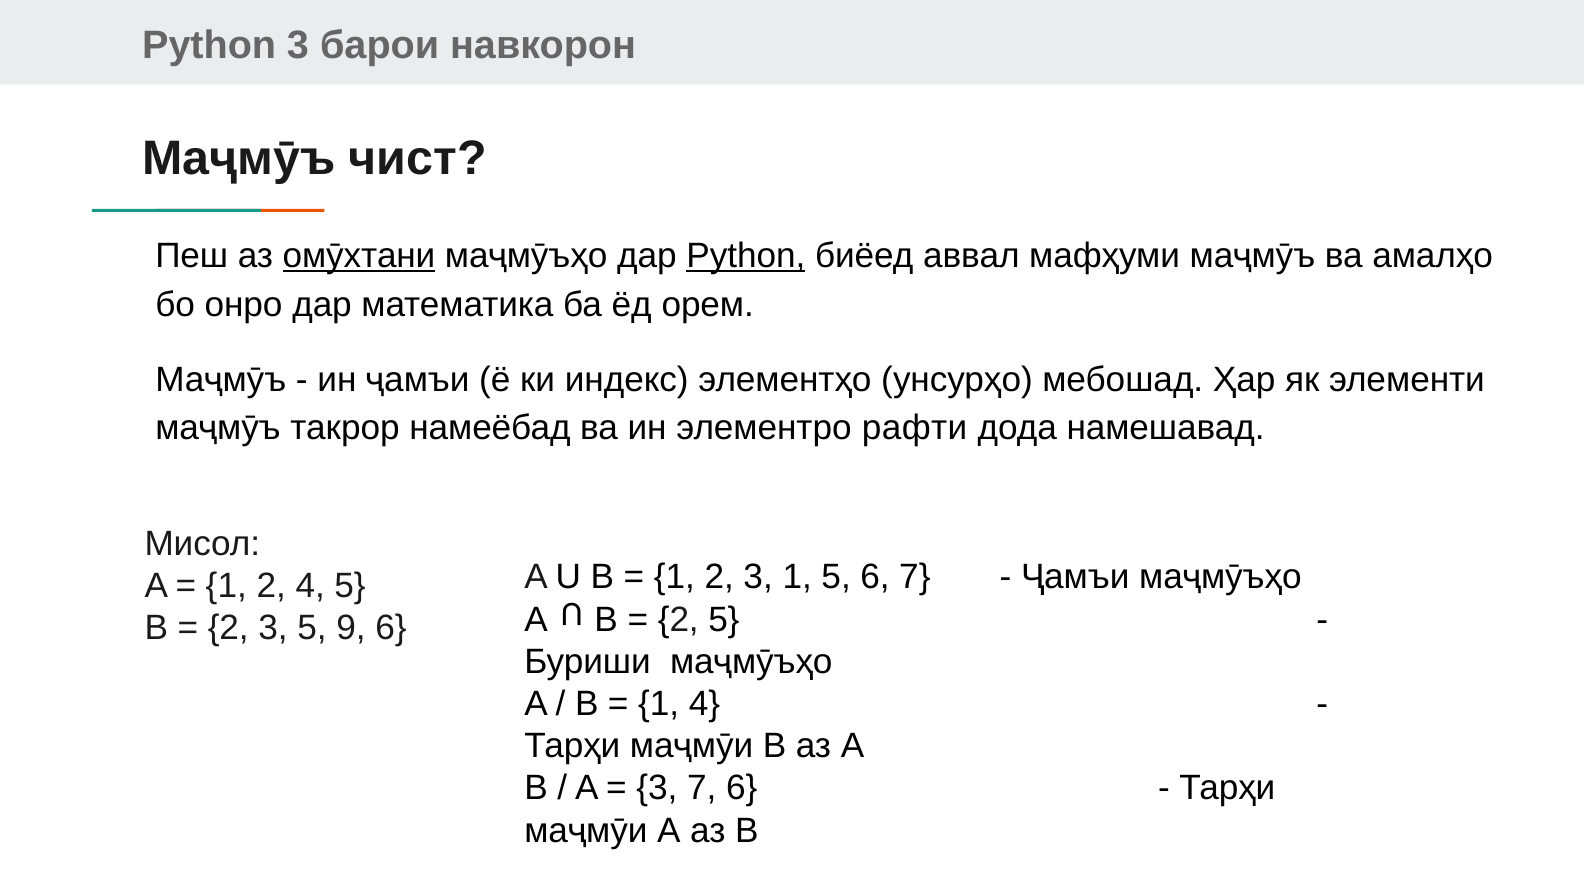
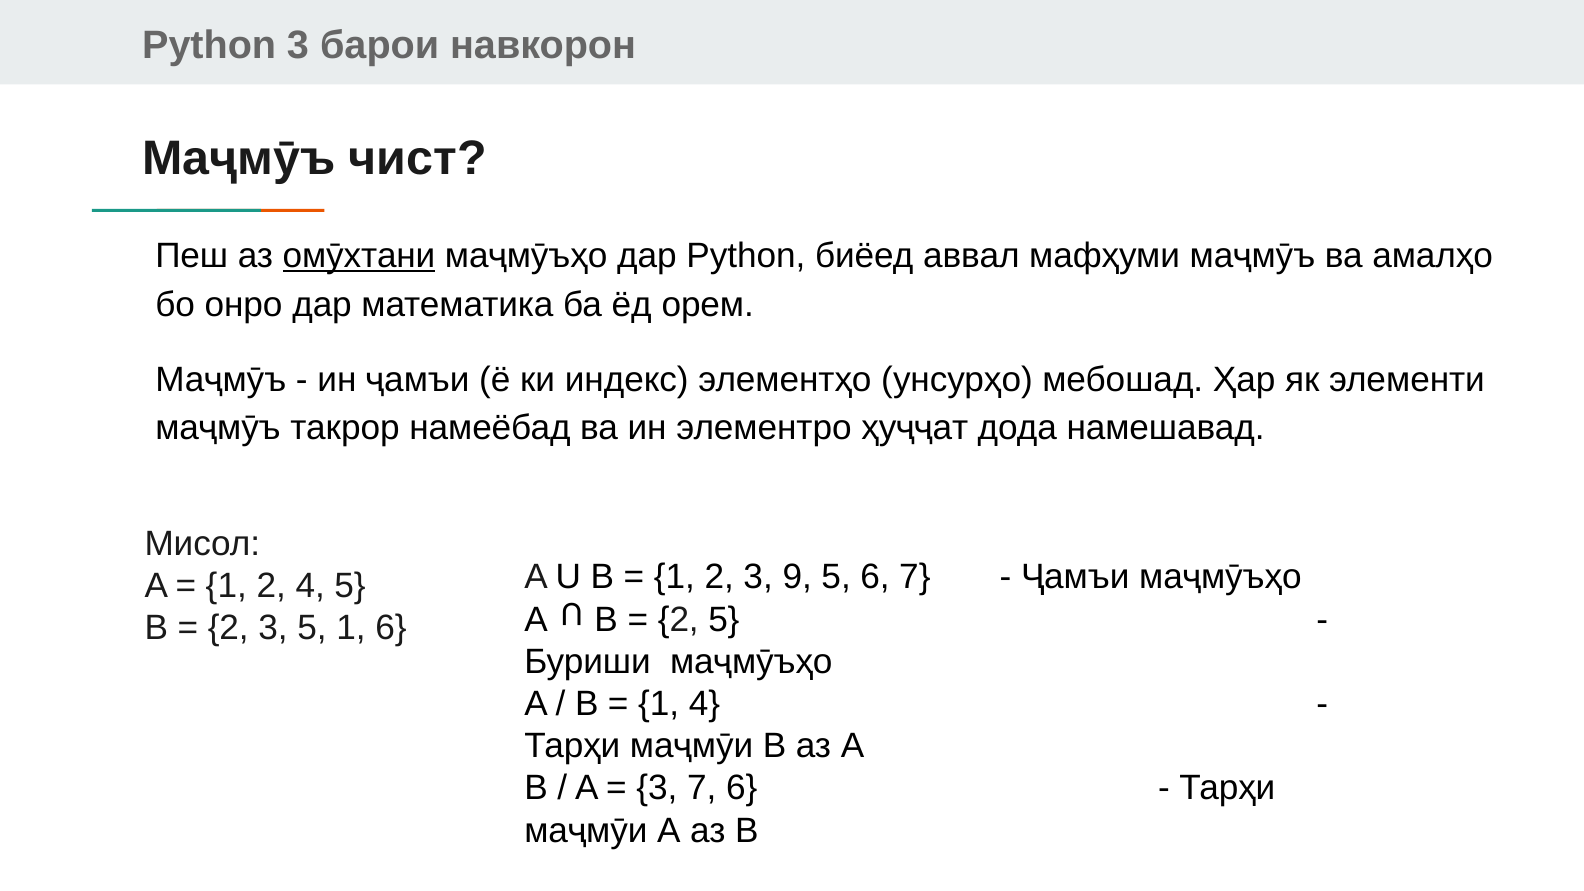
Python underline: present -> none (746, 256)
рафти: рафти -> ҳуҷҷат (915, 428)
3 1: 1 -> 9 (797, 577)
5 9: 9 -> 1 (351, 628)
